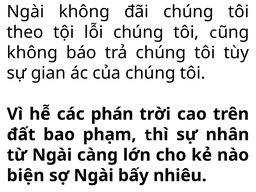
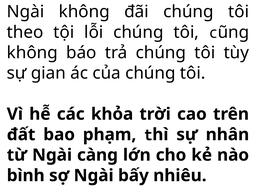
phán: phán -> khỏa (112, 114)
biện: biện -> bình (26, 176)
